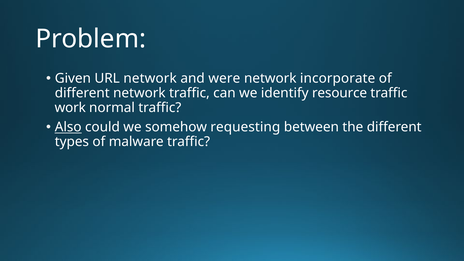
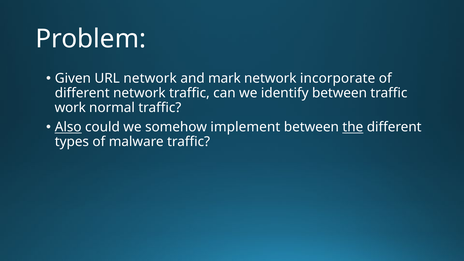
were: were -> mark (224, 78)
identify resource: resource -> between (340, 93)
requesting: requesting -> implement (245, 127)
the underline: none -> present (353, 127)
